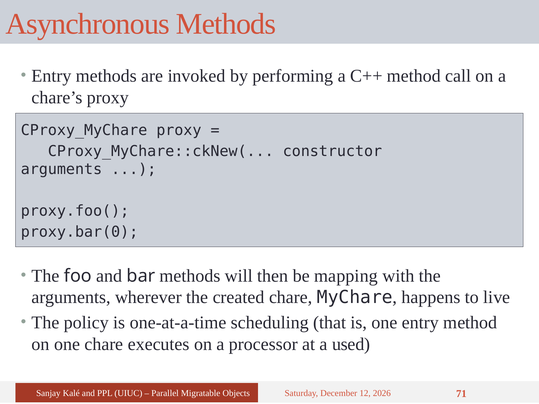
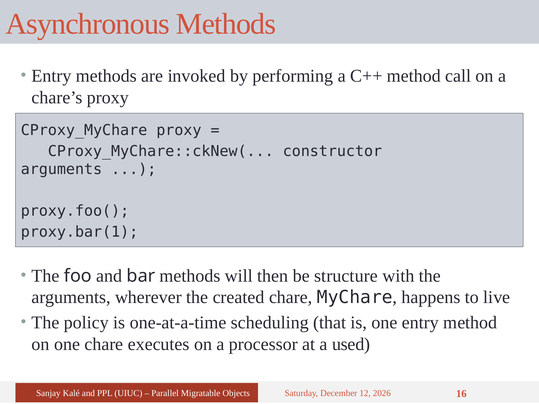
proxy.bar(0: proxy.bar(0 -> proxy.bar(1 (80, 232)
mapping: mapping -> structure (346, 276)
71: 71 -> 16 (461, 394)
